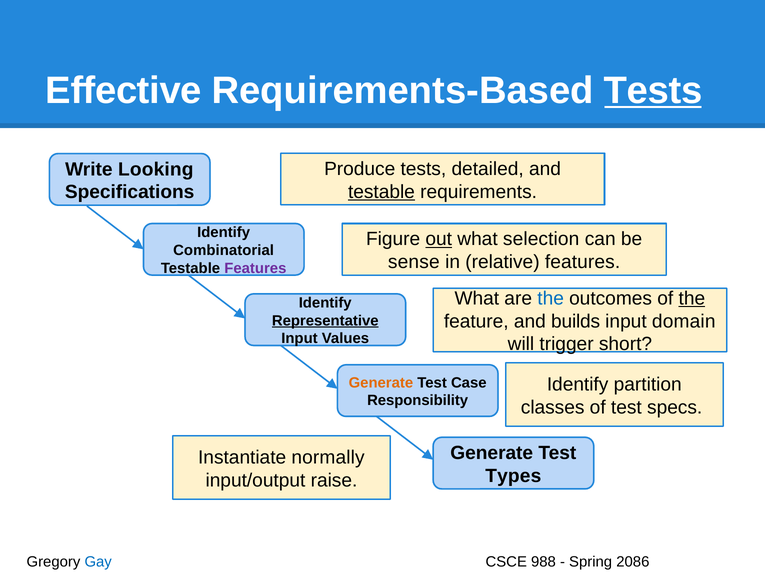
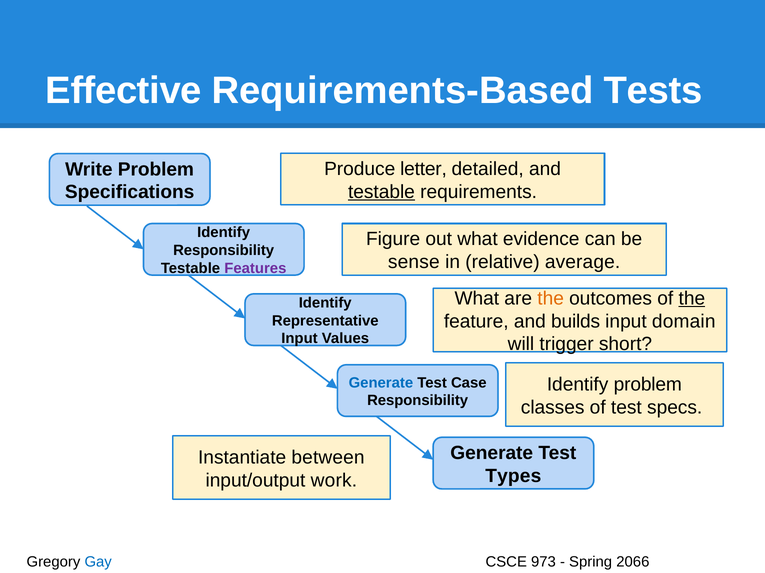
Tests underline: present -> none (653, 91)
Produce tests: tests -> letter (423, 169)
Write Looking: Looking -> Problem (156, 169)
out underline: present -> none (439, 239)
selection: selection -> evidence (541, 239)
Combinatorial: Combinatorial -> Responsibility (224, 251)
relative features: features -> average (583, 262)
the colour: blue -> orange (551, 299)
Representative underline: present -> none (325, 321)
Identify partition: partition -> problem (648, 385)
Generate colour: orange -> blue (381, 383)
normally: normally -> between (328, 458)
raise: raise -> work (334, 481)
988: 988 -> 973 (543, 563)
2086: 2086 -> 2066 (633, 563)
